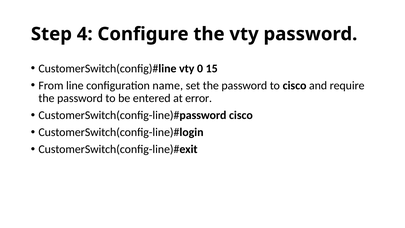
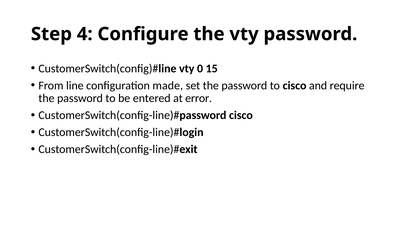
name: name -> made (168, 85)
